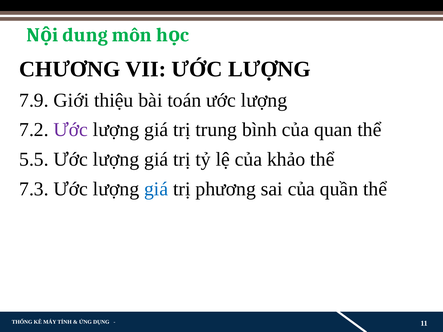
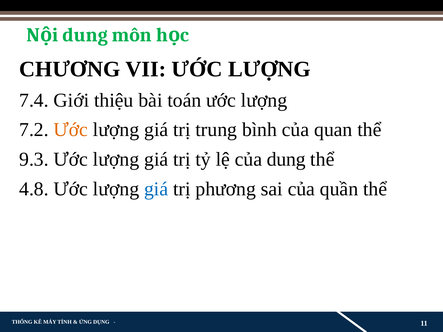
7.9: 7.9 -> 7.4 (34, 100)
Ước colour: purple -> orange (71, 130)
5.5: 5.5 -> 9.3 (34, 160)
của khảo: khảo -> dung (286, 160)
7.3: 7.3 -> 4.8 (34, 189)
